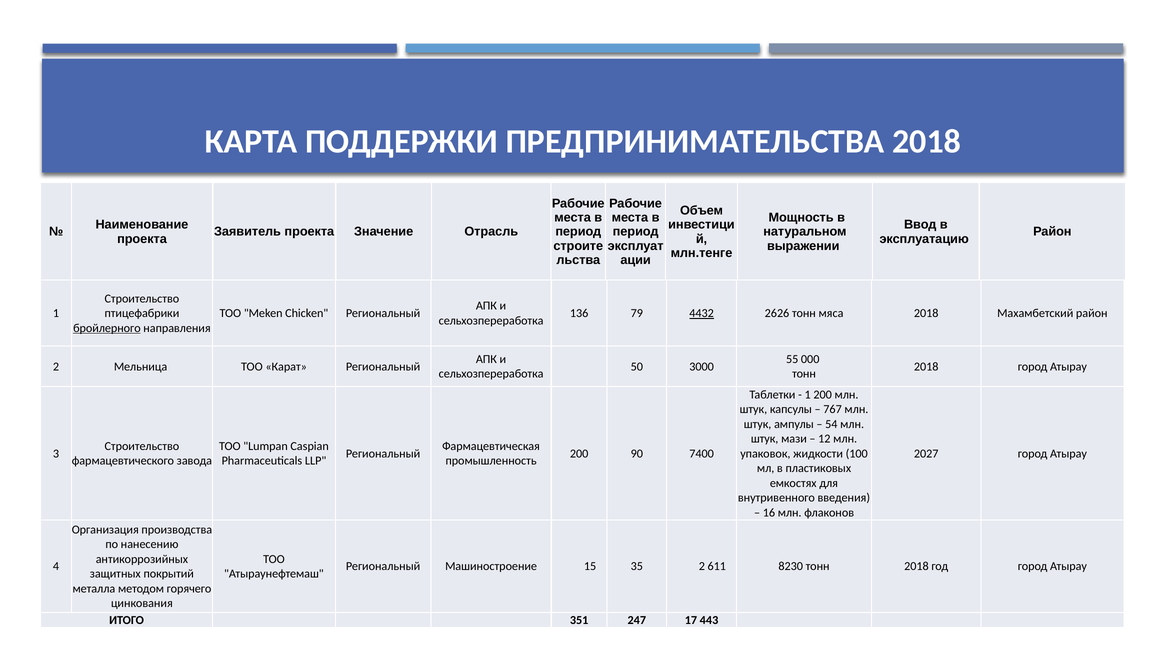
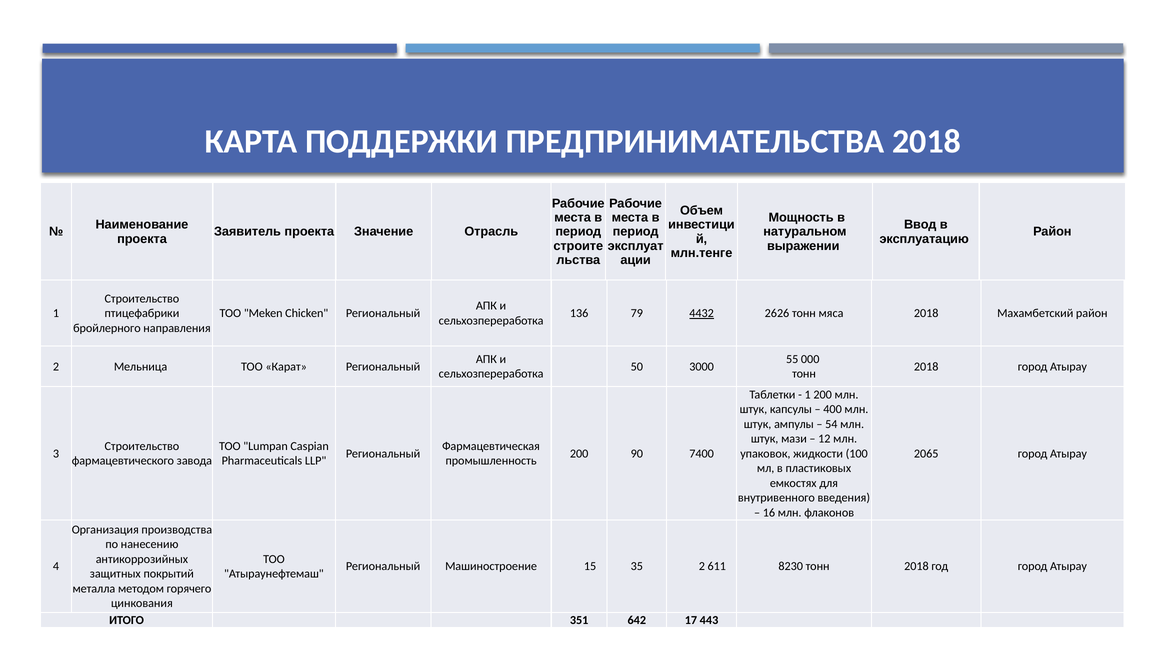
бройлерного underline: present -> none (107, 328)
767: 767 -> 400 (833, 409)
2027: 2027 -> 2065 (926, 453)
247: 247 -> 642 (637, 620)
